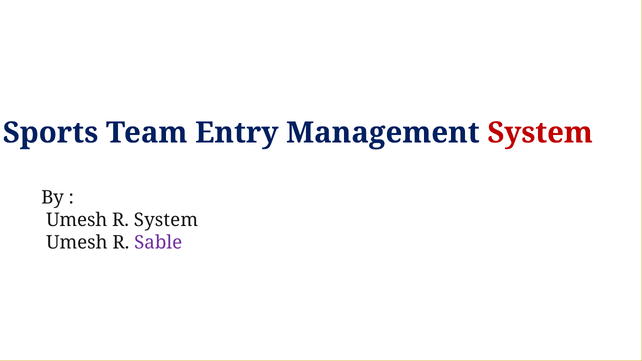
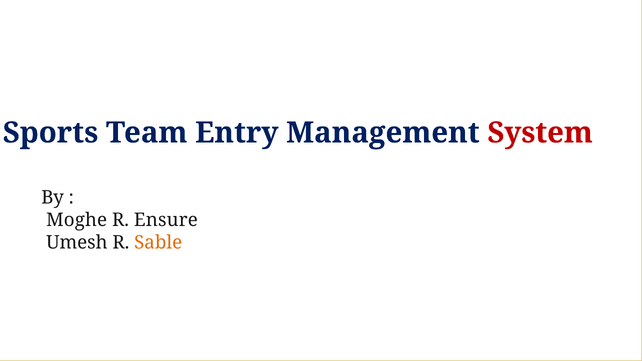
Umesh: Umesh -> Moghe (77, 220)
R System: System -> Ensure (166, 220)
Sable colour: purple -> orange (158, 243)
